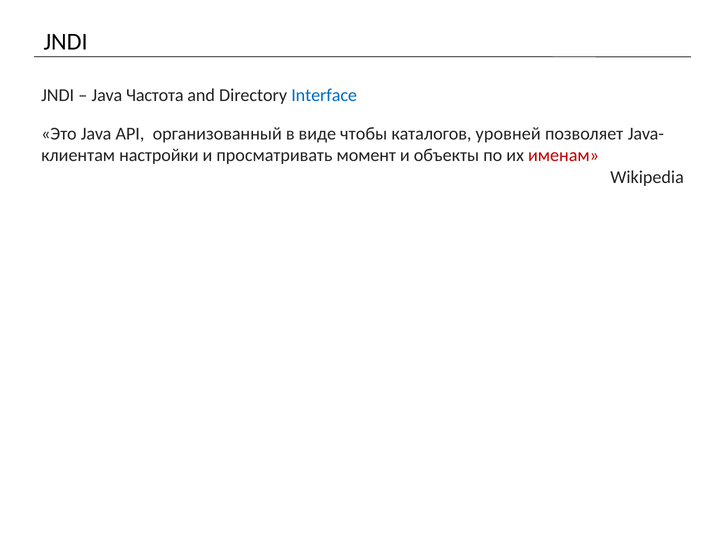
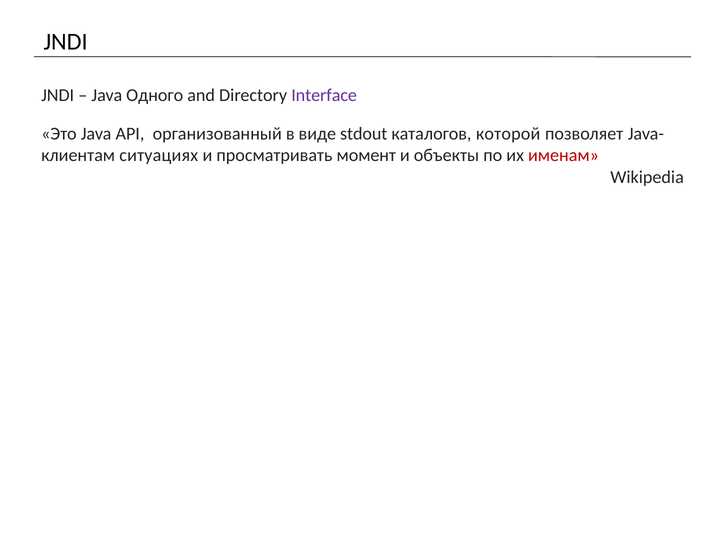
Частота: Частота -> Одного (155, 95)
Interface colour: blue -> purple (324, 95)
чтобы: чтобы -> stdout (364, 134)
уровней: уровней -> которой (508, 134)
настройки: настройки -> ситуациях (159, 155)
